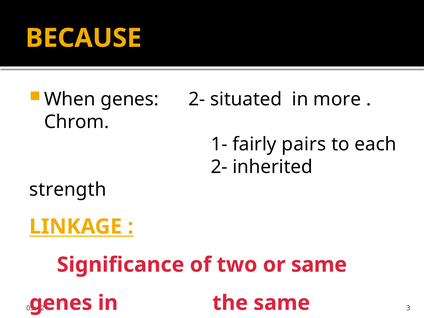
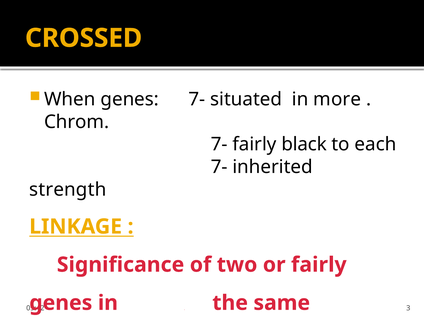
BECAUSE: BECAUSE -> CROSSED (84, 38)
genes 2-: 2- -> 7- (197, 99)
1-: 1- -> 7- (219, 144)
pairs: pairs -> black (304, 144)
2-: 2- -> 7- (219, 167)
or same: same -> fairly (319, 265)
